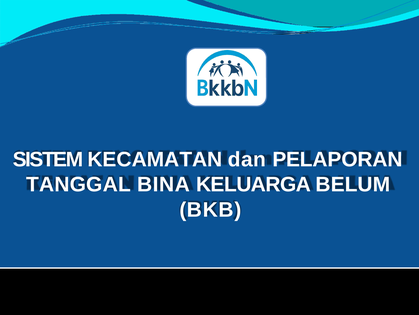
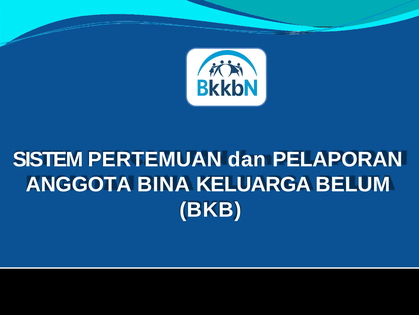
KECAMATAN: KECAMATAN -> PERTEMUAN (155, 159)
TANGGAL: TANGGAL -> ANGGOTA (79, 184)
